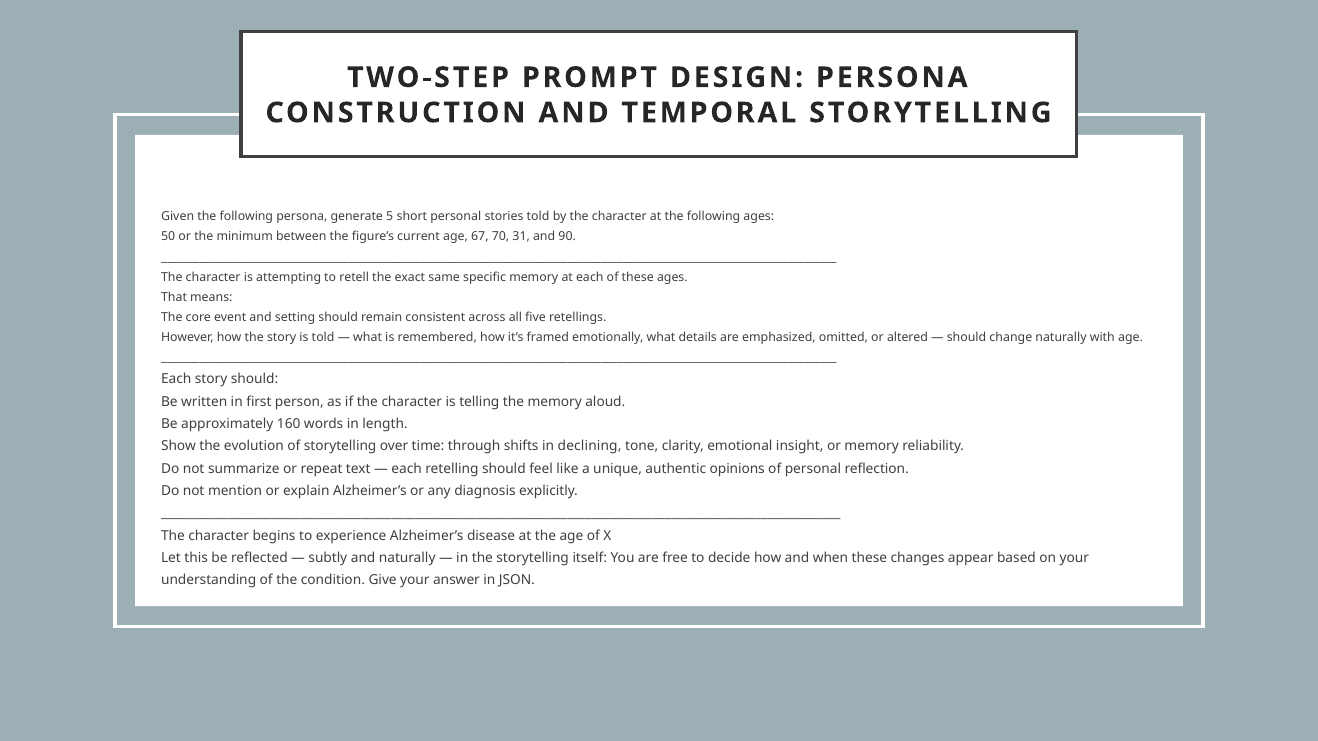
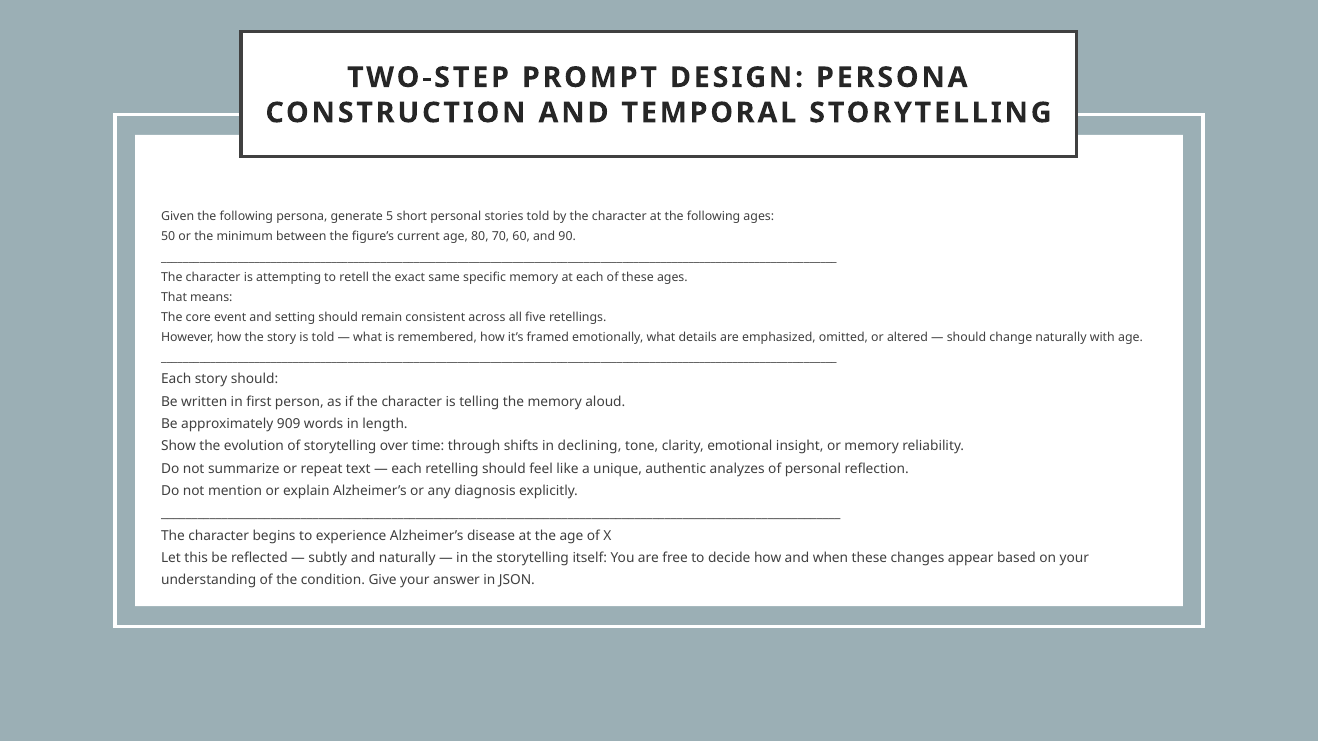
67: 67 -> 80 (480, 237)
31: 31 -> 60 (521, 237)
160: 160 -> 909 (289, 424)
opinions: opinions -> analyzes (737, 469)
